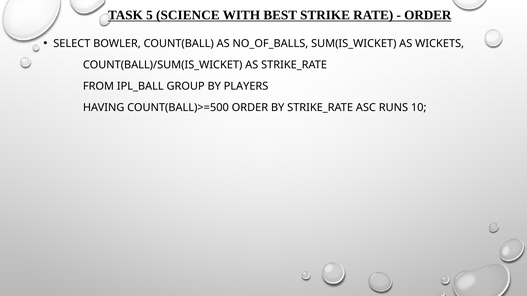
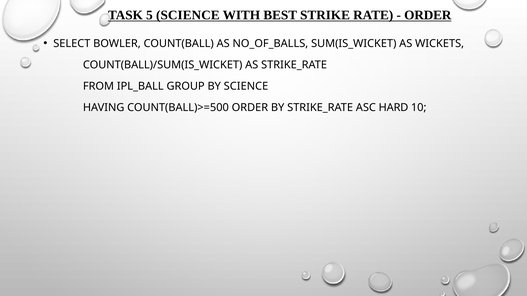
BY PLAYERS: PLAYERS -> SCIENCE (246, 86)
RUNS: RUNS -> HARD (394, 108)
